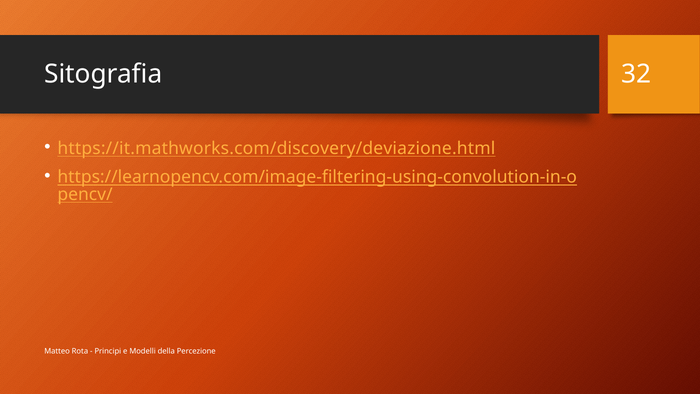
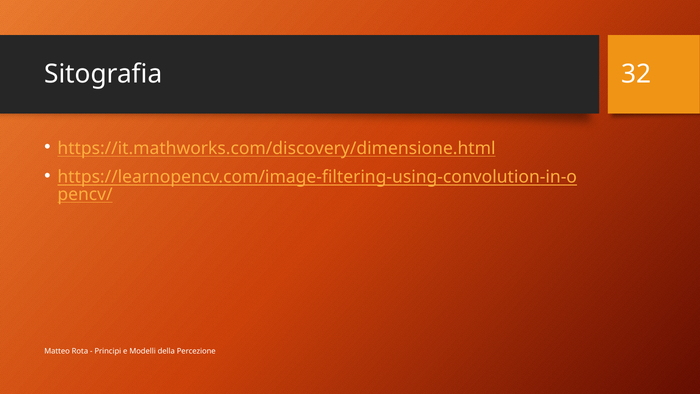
https://it.mathworks.com/discovery/deviazione.html: https://it.mathworks.com/discovery/deviazione.html -> https://it.mathworks.com/discovery/dimensione.html (276, 148)
